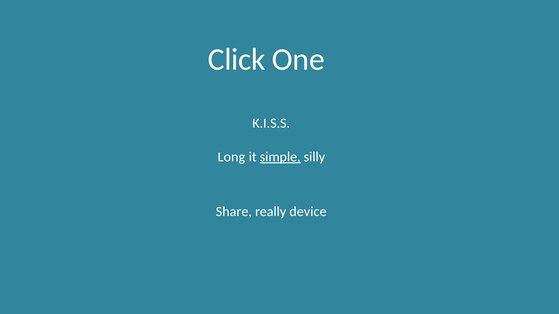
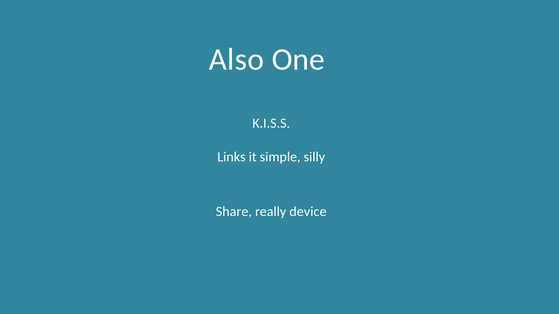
Click: Click -> Also (236, 60)
Long: Long -> Links (231, 157)
simple underline: present -> none (280, 157)
